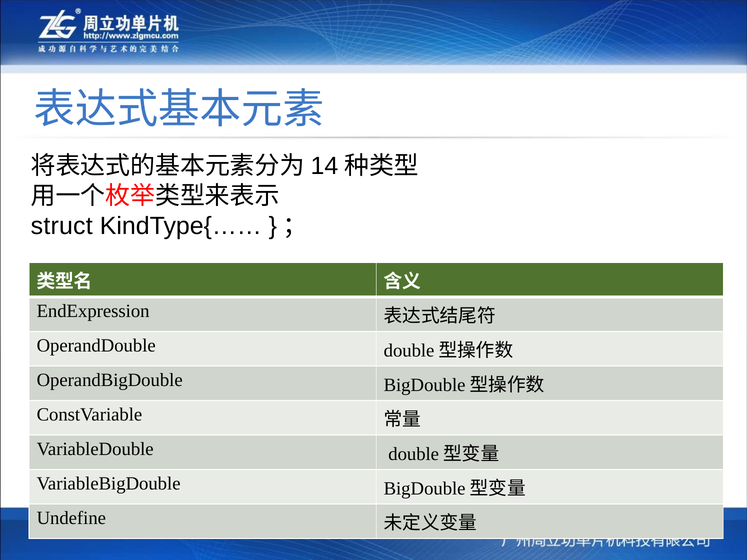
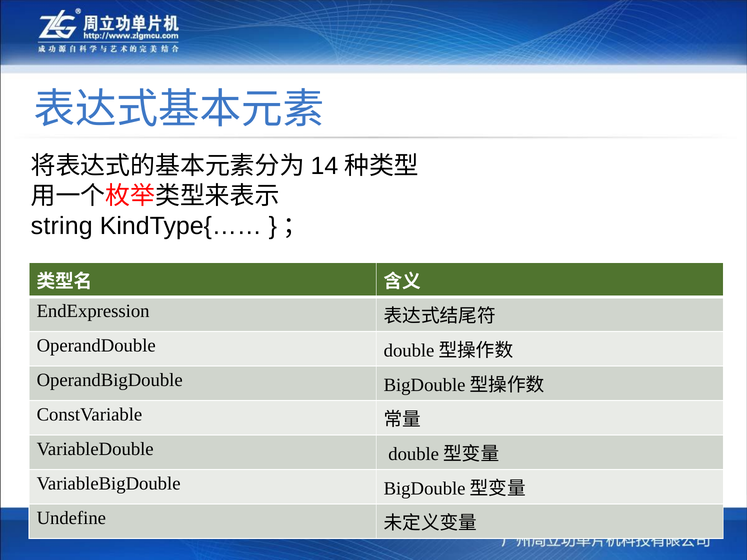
struct: struct -> string (62, 226)
